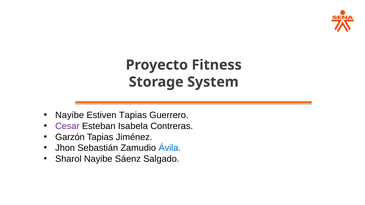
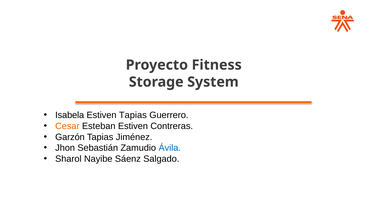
Nayibe: Nayibe -> Isabela (70, 115)
Cesar colour: purple -> orange (67, 126)
Esteban Isabela: Isabela -> Estiven (133, 126)
